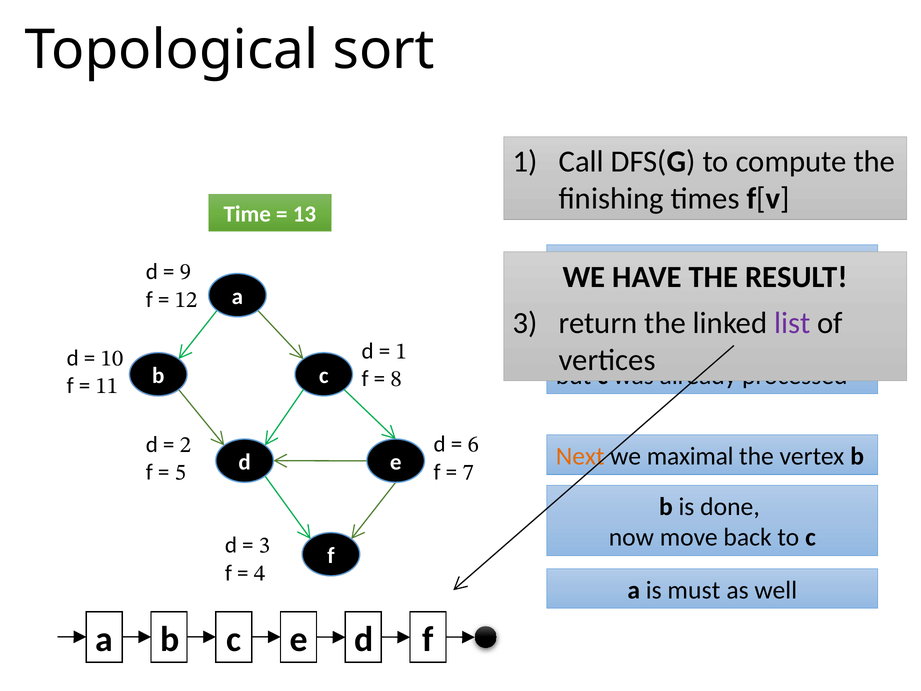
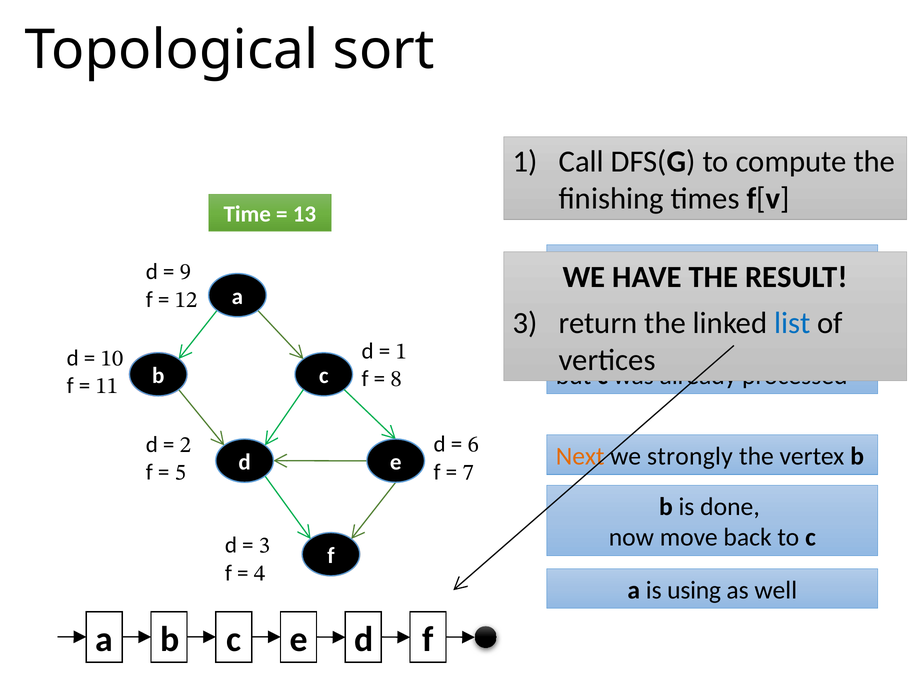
list colour: purple -> blue (792, 323)
maximal: maximal -> strongly (690, 456)
must: must -> using (694, 590)
